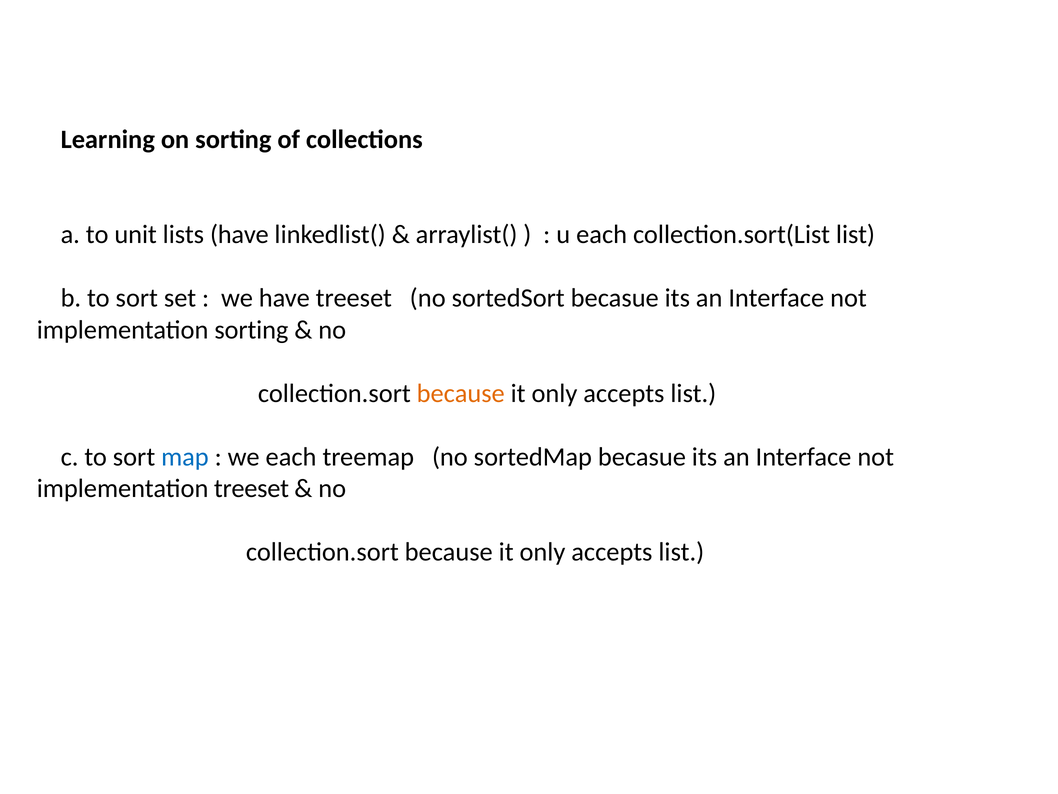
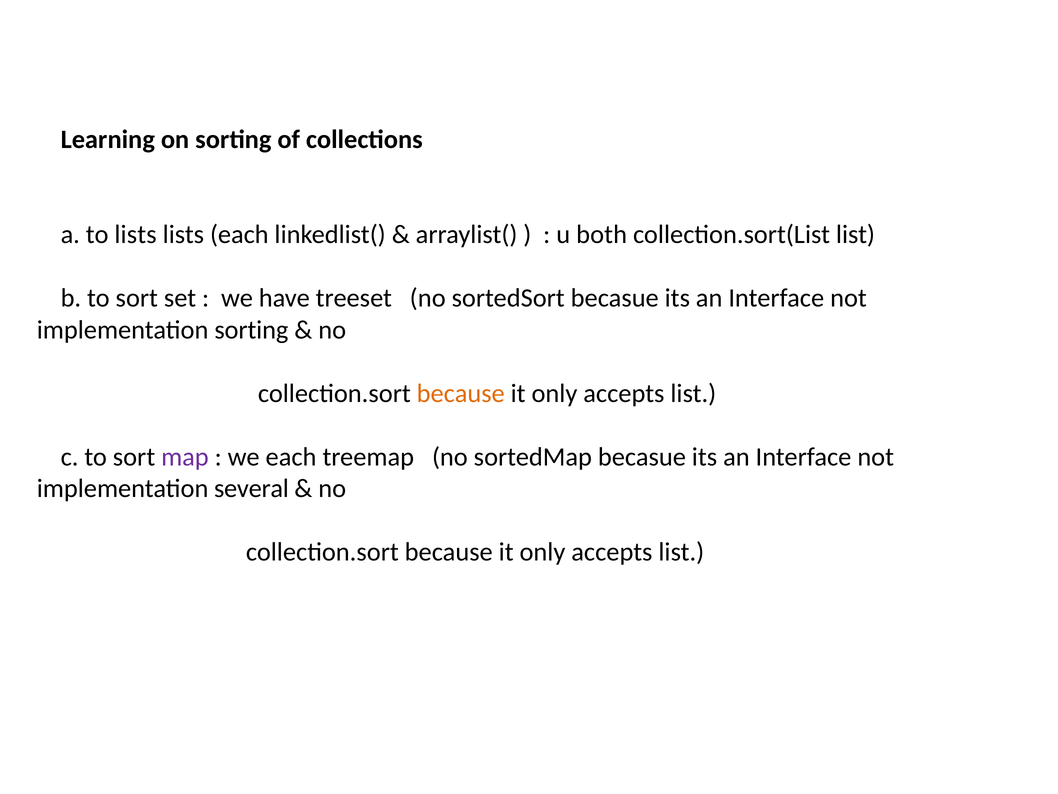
to unit: unit -> lists (135, 234)
lists have: have -> each (239, 234)
u each: each -> both (602, 234)
map colour: blue -> purple (185, 457)
implementation treeset: treeset -> several (251, 488)
